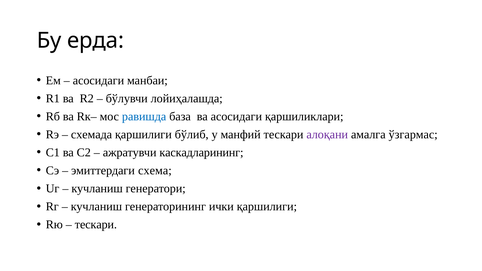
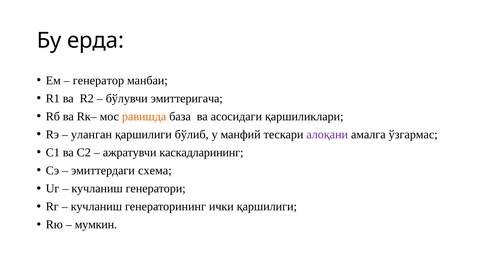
асосидаги: асосидаги -> генератор (98, 80)
лойиҳалашда: лойиҳалашда -> эмиттеригача (187, 98)
равишда colour: blue -> orange (144, 116)
схемада: схемада -> уланган (91, 135)
тескари: тескари -> мумкин (96, 225)
